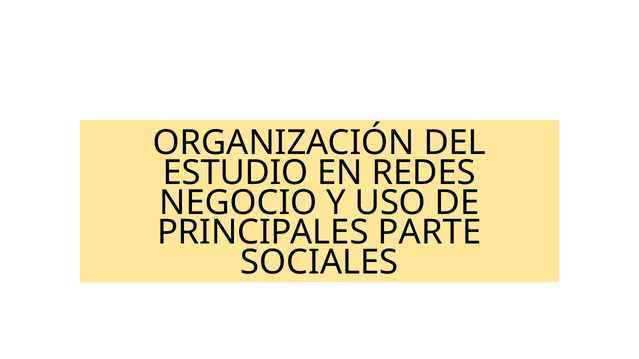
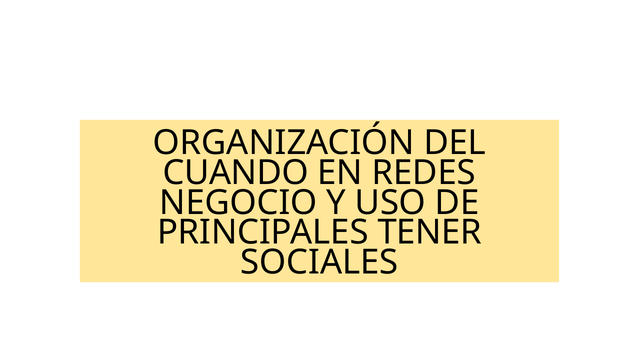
ESTUDIO: ESTUDIO -> CUANDO (236, 173)
PARTE: PARTE -> TENER (430, 233)
